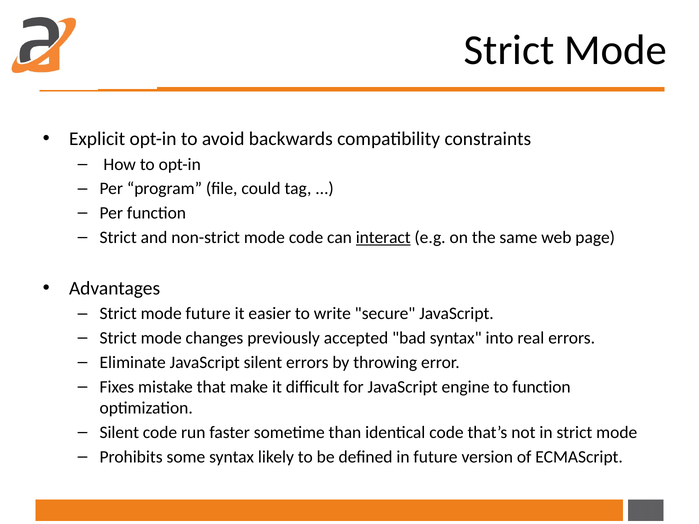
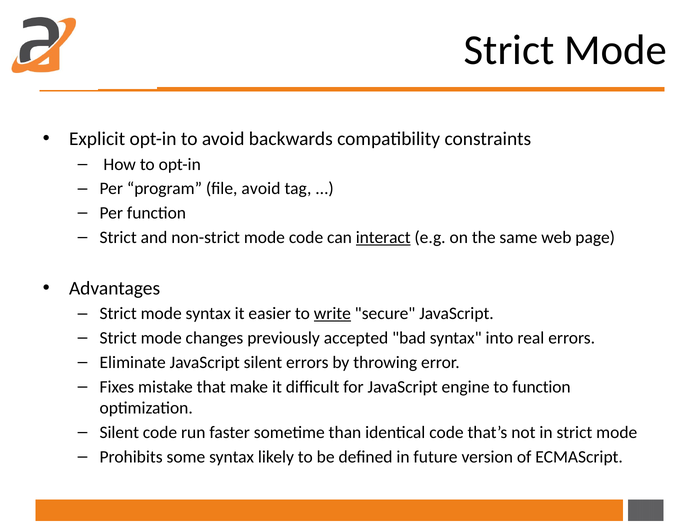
file could: could -> avoid (261, 189)
mode future: future -> syntax (208, 314)
write underline: none -> present (332, 314)
